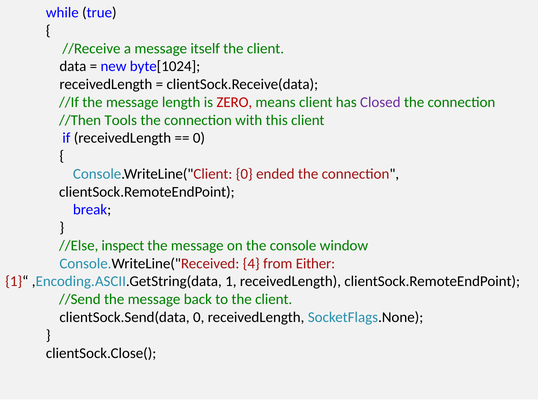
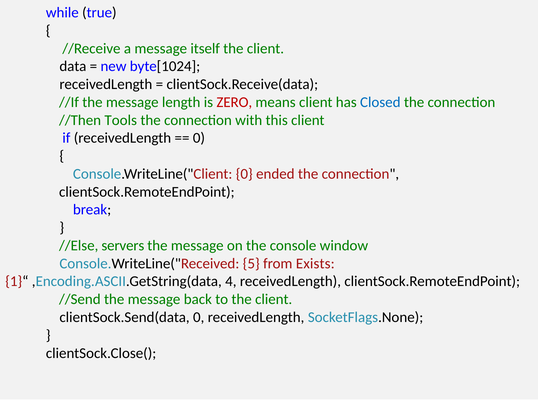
Closed colour: purple -> blue (380, 102)
inspect: inspect -> servers (123, 246)
4: 4 -> 5 (251, 264)
Either: Either -> Exists (315, 264)
1: 1 -> 4 (231, 282)
